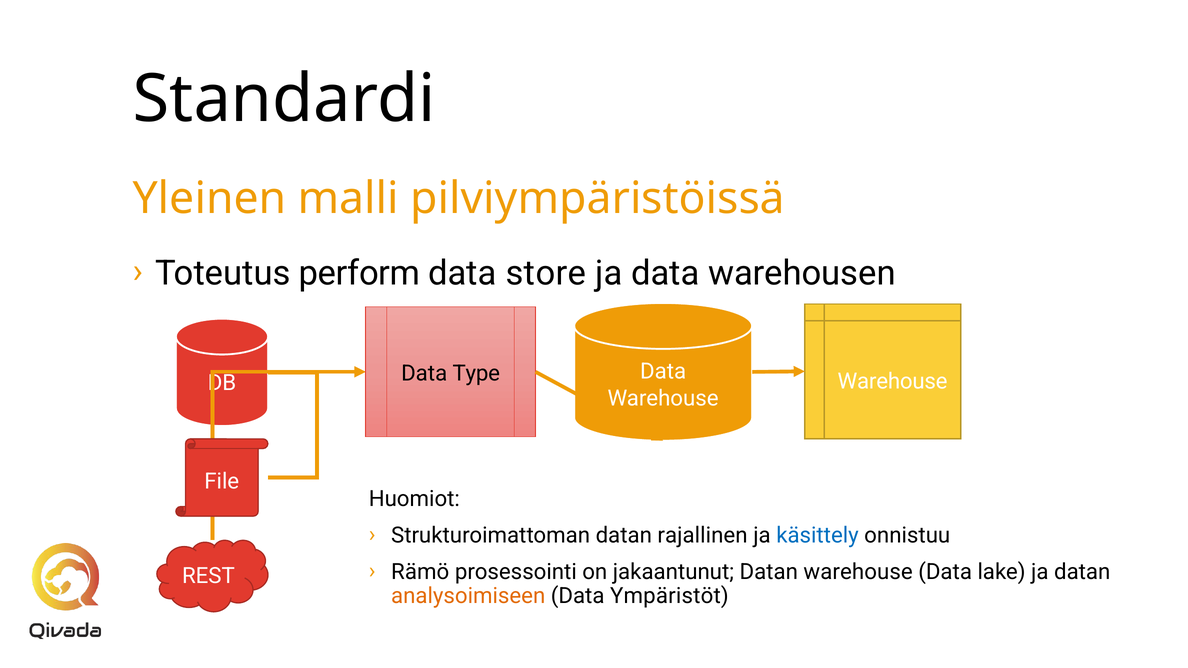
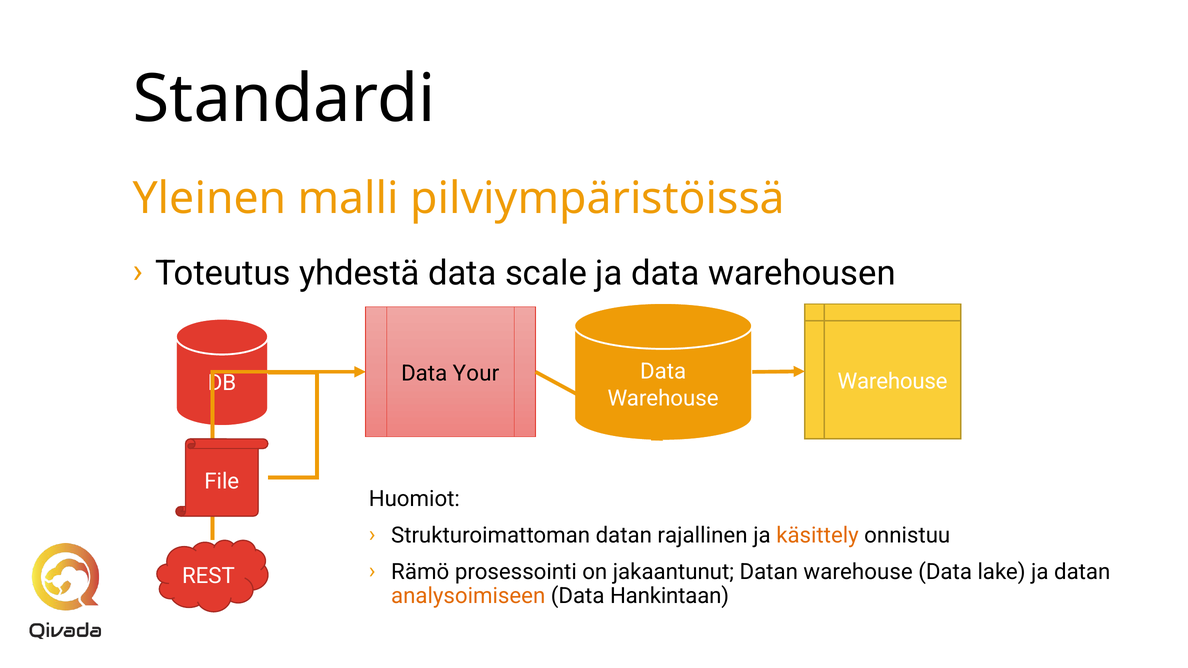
perform: perform -> yhdestä (359, 273)
store: store -> scale (546, 273)
Type: Type -> Your (476, 373)
käsittely colour: blue -> orange (818, 536)
Ympäristöt: Ympäristöt -> Hankintaan (670, 596)
